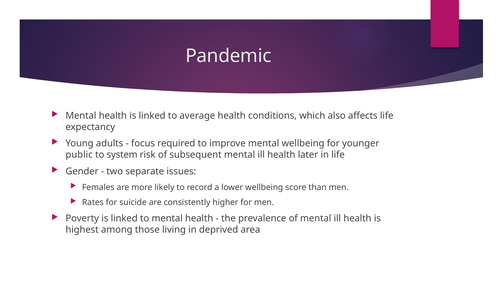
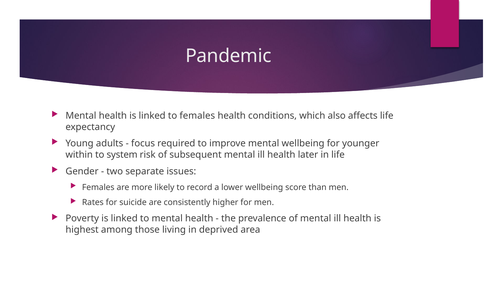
to average: average -> females (197, 116)
public: public -> within (79, 155)
